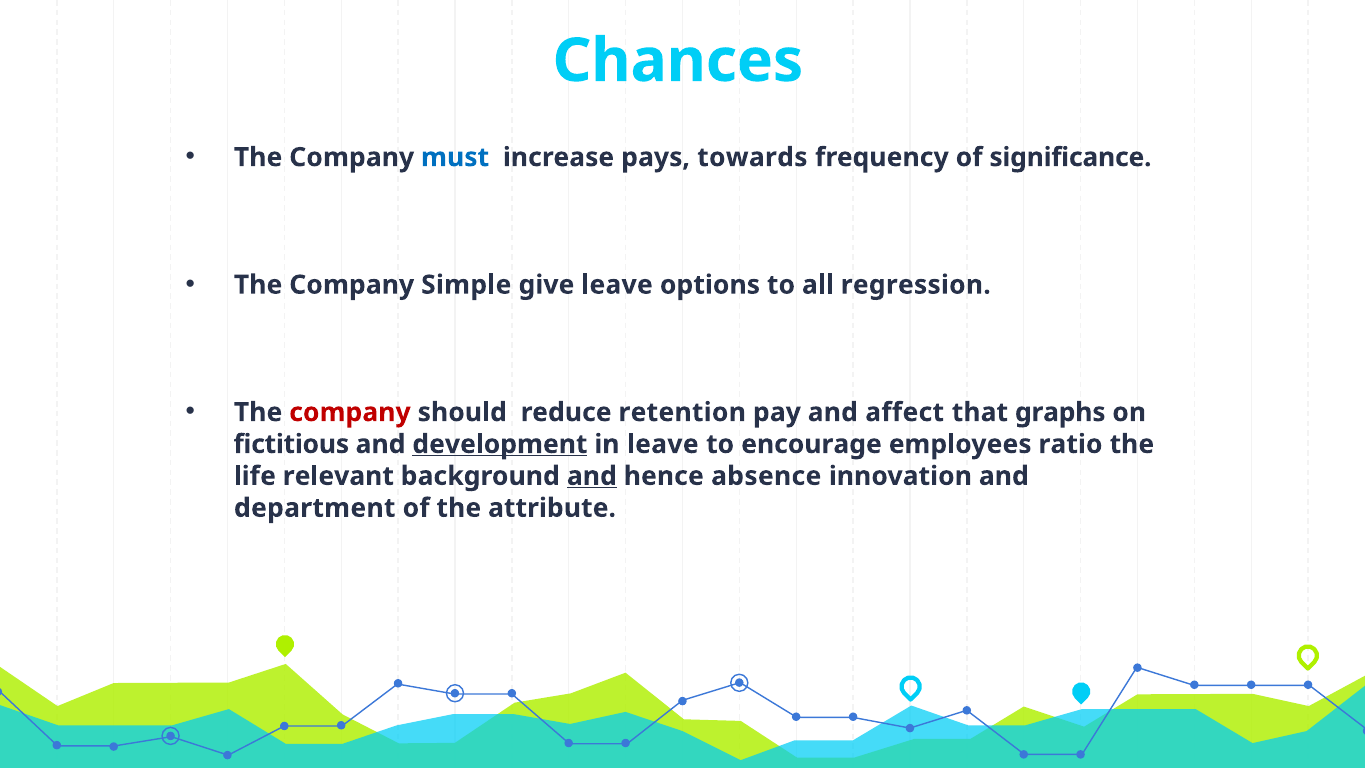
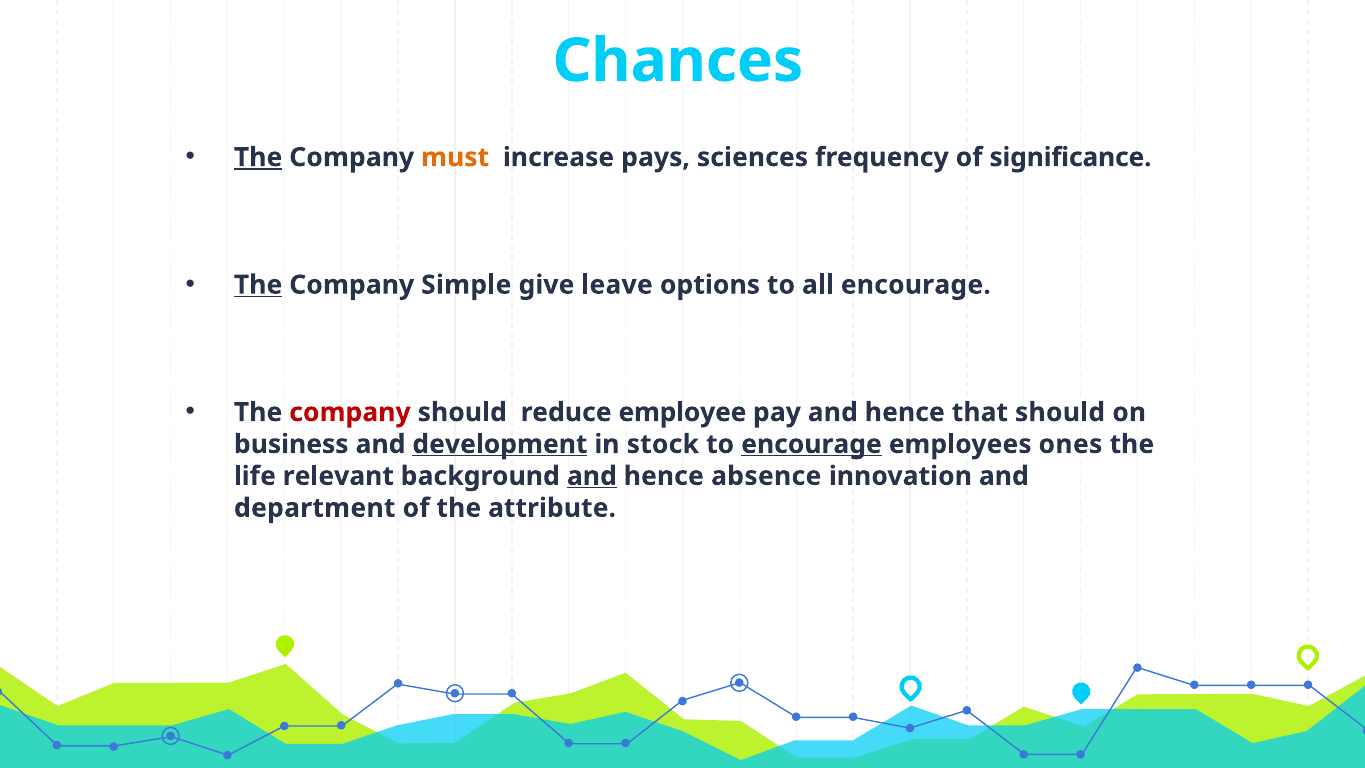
The underline: none -> present (258, 157)
must colour: blue -> orange (455, 157)
towards: towards -> sciences (752, 157)
The underline: none -> present (258, 285)
all regression: regression -> encourage (916, 285)
retention: retention -> employee (682, 412)
pay and affect: affect -> hence (905, 412)
that graphs: graphs -> should (1060, 412)
fictitious: fictitious -> business (291, 444)
in leave: leave -> stock (663, 444)
encourage underline: none -> present (811, 444)
ratio: ratio -> ones (1070, 444)
